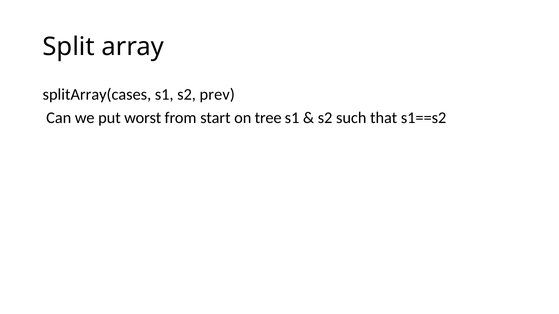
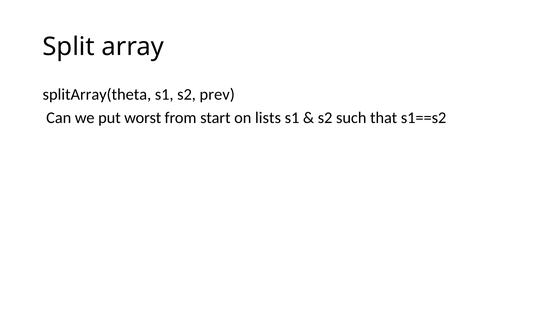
splitArray(cases: splitArray(cases -> splitArray(theta (97, 95)
tree: tree -> lists (268, 118)
